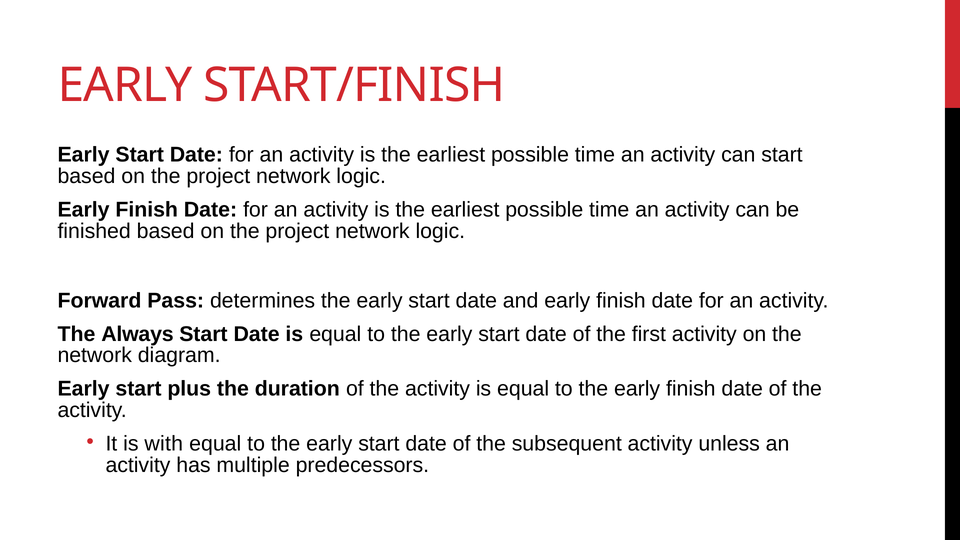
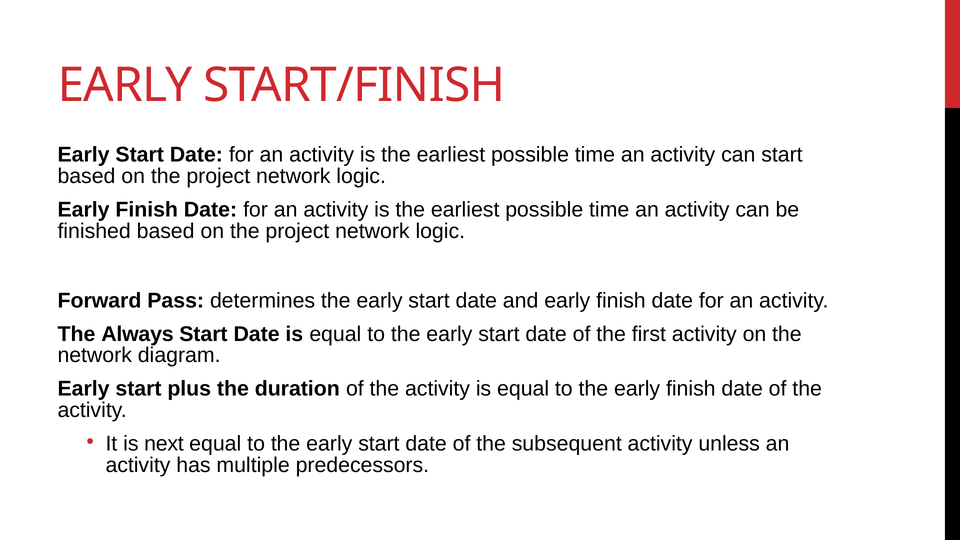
with: with -> next (164, 444)
